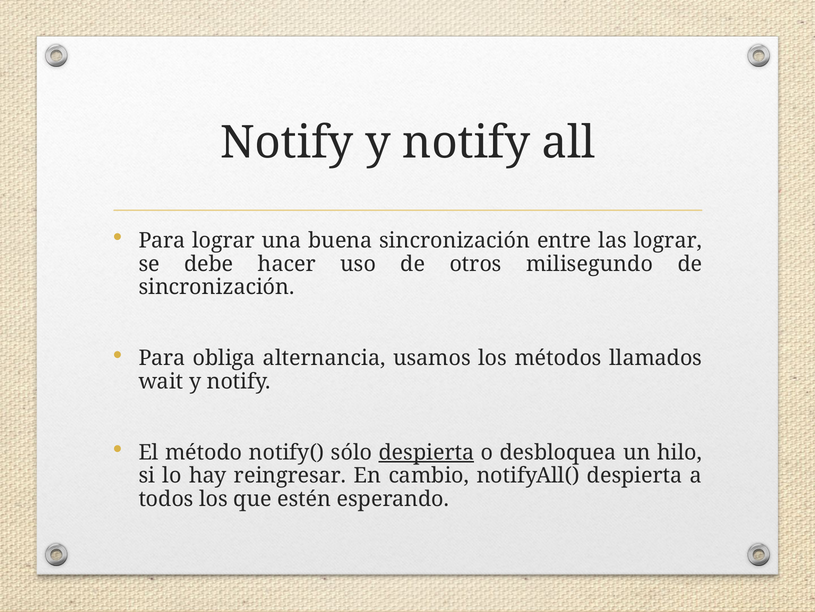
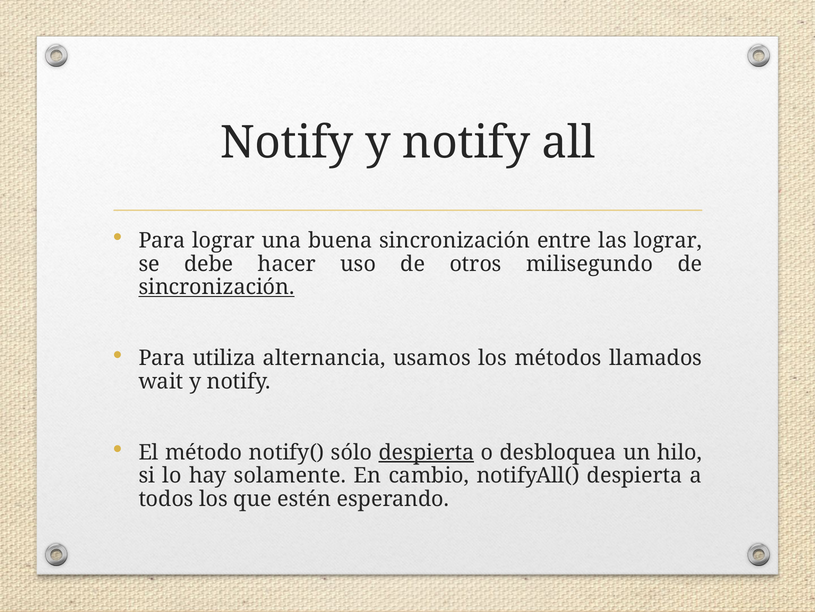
sincronización underline: none -> present (217, 287)
obliga: obliga -> utiliza (224, 358)
reingresar: reingresar -> solamente (290, 475)
